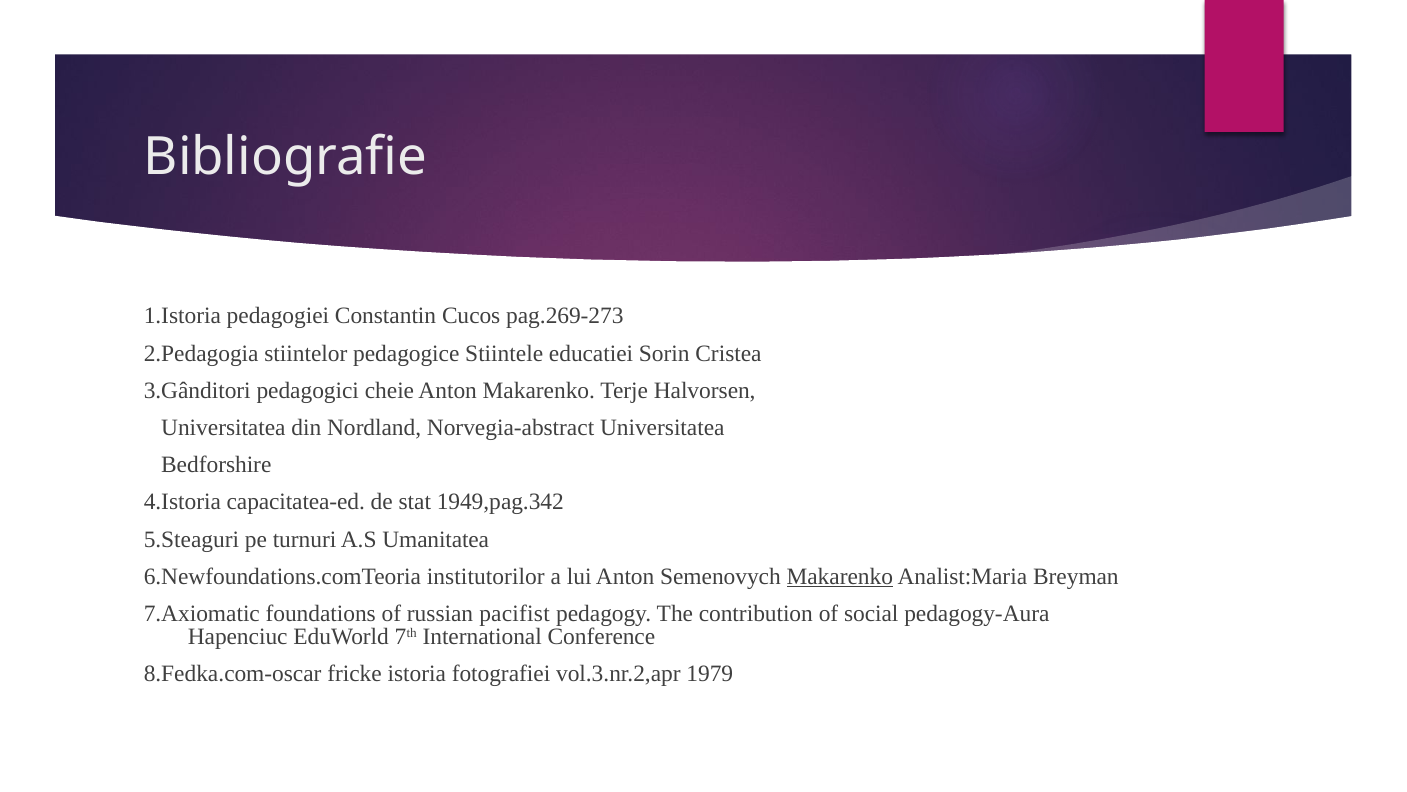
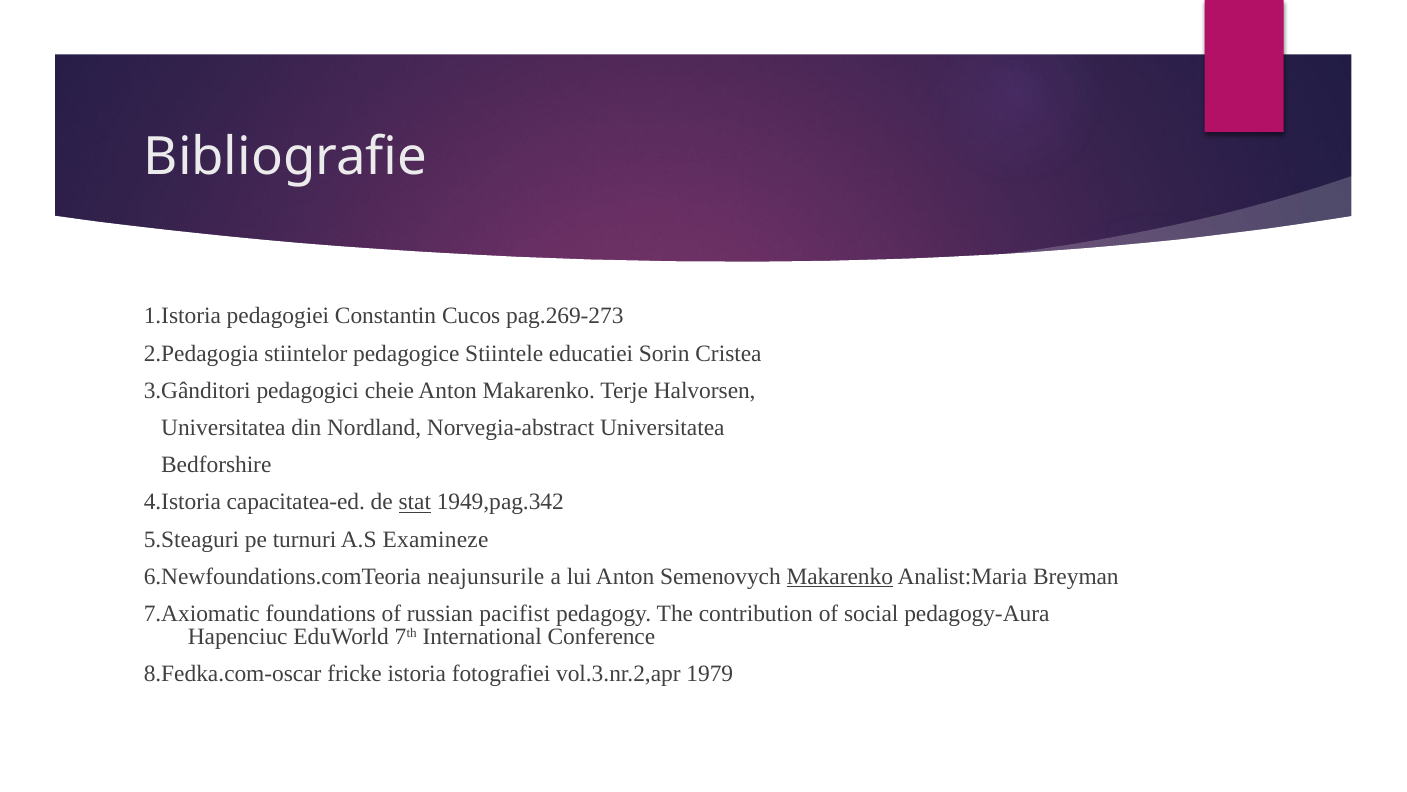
stat underline: none -> present (415, 502)
Umanitatea: Umanitatea -> Examineze (436, 539)
institutorilor: institutorilor -> neajunsurile (486, 576)
